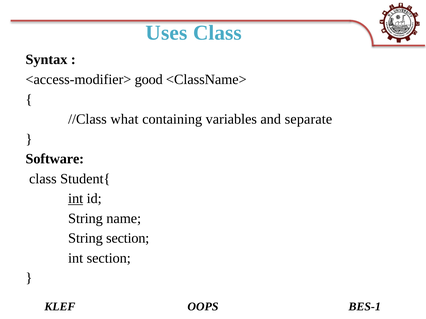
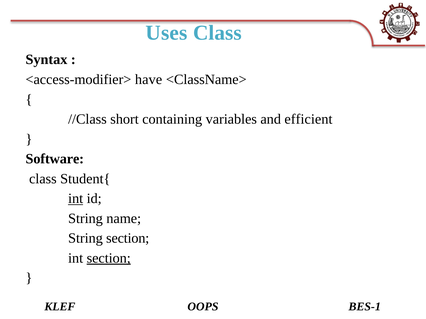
good: good -> have (149, 80)
what: what -> short (125, 119)
separate: separate -> efficient (308, 119)
section underline: none -> present (109, 258)
